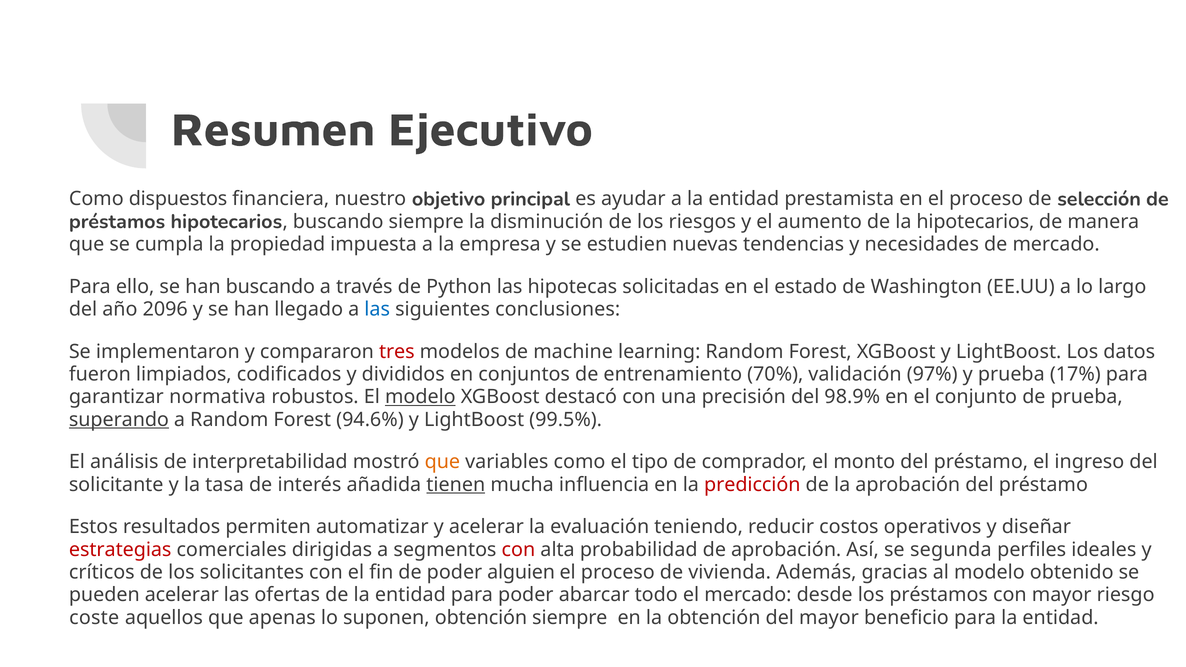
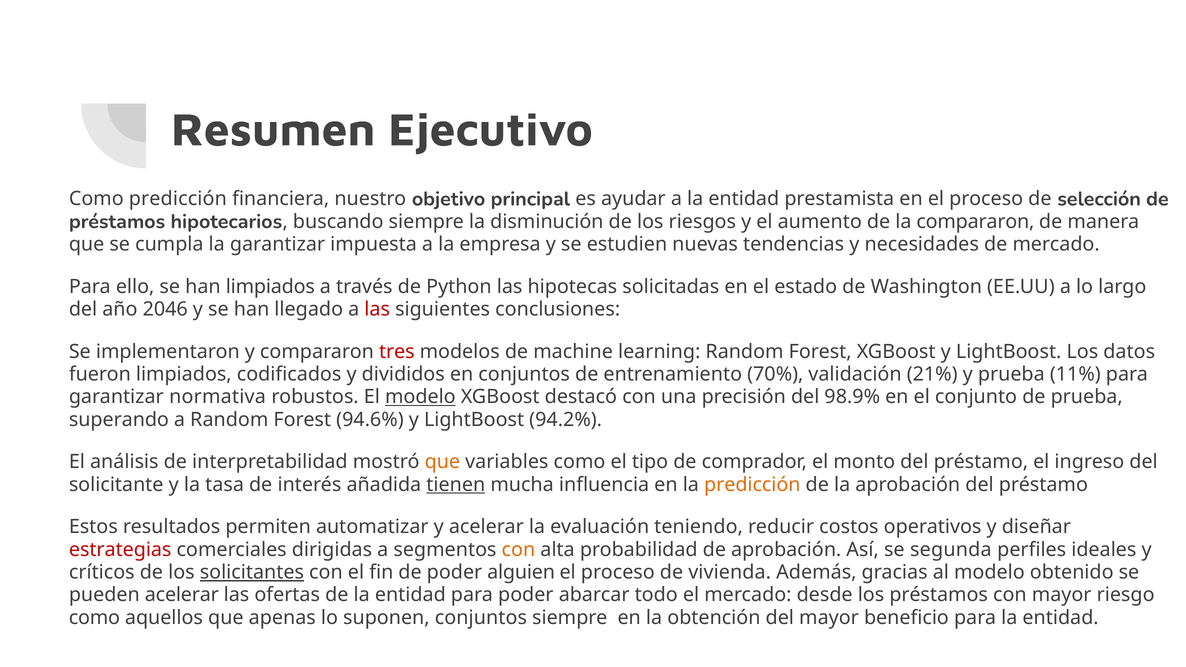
Como dispuestos: dispuestos -> predicción (178, 199)
la hipotecarios: hipotecarios -> compararon (975, 222)
la propiedad: propiedad -> garantizar (278, 244)
han buscando: buscando -> limpiados (270, 287)
2096: 2096 -> 2046 (165, 309)
las colour: blue -> red (377, 309)
97%: 97% -> 21% (932, 374)
17%: 17% -> 11% (1075, 374)
superando underline: present -> none (119, 420)
99.5%: 99.5% -> 94.2% (566, 420)
predicción colour: red -> orange (752, 485)
con colour: red -> orange (518, 550)
solicitantes underline: none -> present (252, 572)
coste: coste -> como (94, 618)
suponen obtención: obtención -> conjuntos (481, 618)
